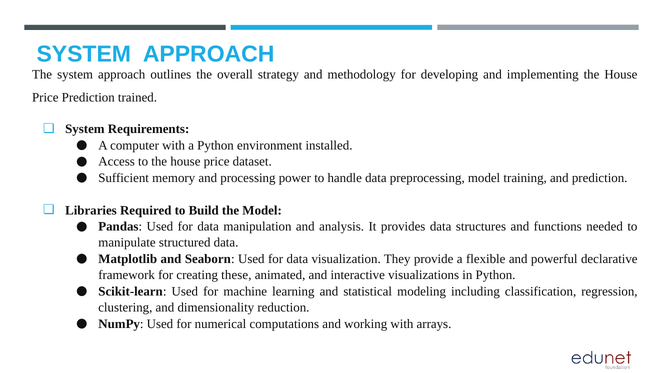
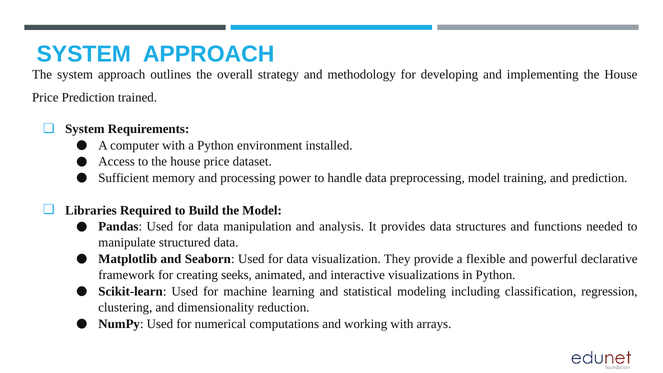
these: these -> seeks (237, 275)
